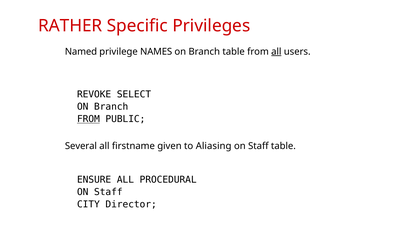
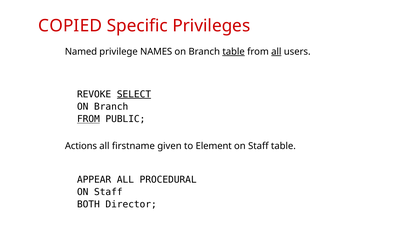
RATHER: RATHER -> COPIED (70, 26)
table underline: none -> present (234, 52)
SELECT underline: none -> present (134, 94)
Several: Several -> Actions (81, 146)
Aliasing: Aliasing -> Element (214, 146)
ENSURE: ENSURE -> APPEAR (94, 180)
CITY: CITY -> BOTH (88, 204)
